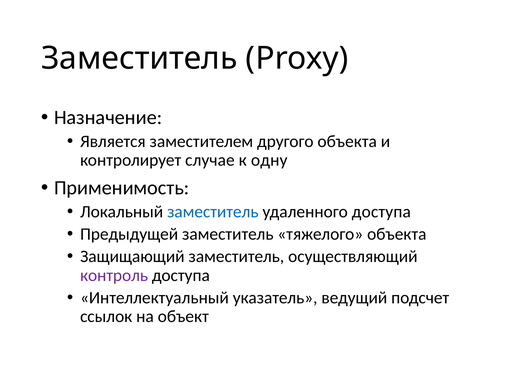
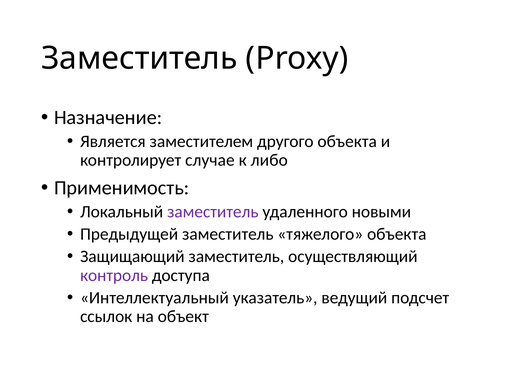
одну: одну -> либо (269, 160)
заместитель colour: blue -> purple (213, 212)
удаленного доступа: доступа -> новыми (381, 212)
